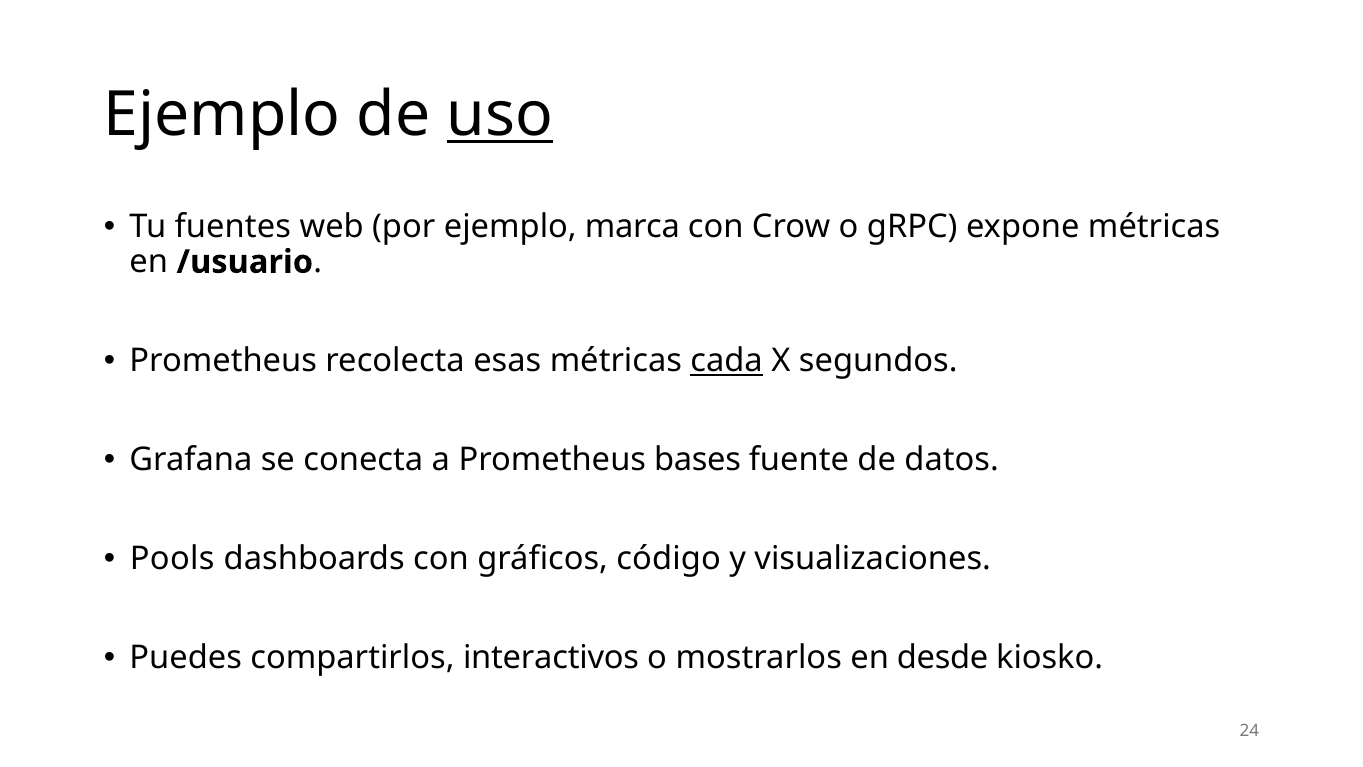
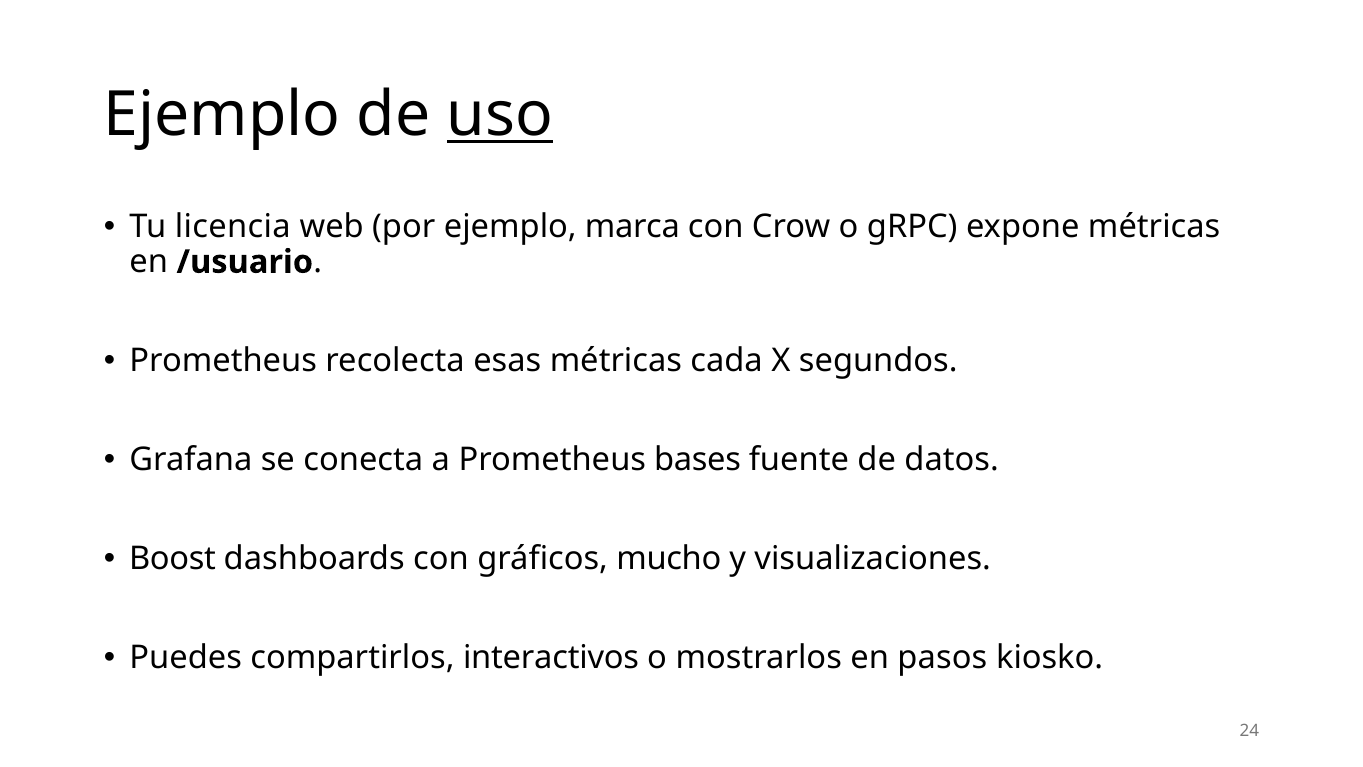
fuentes: fuentes -> licencia (233, 227)
cada underline: present -> none (727, 361)
Pools: Pools -> Boost (173, 559)
código: código -> mucho (669, 559)
desde: desde -> pasos (942, 657)
